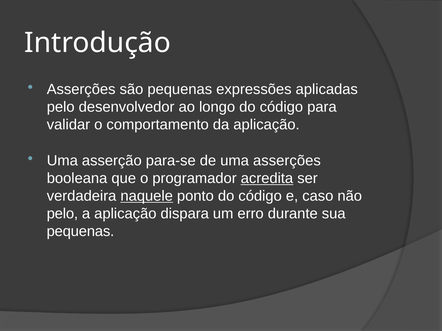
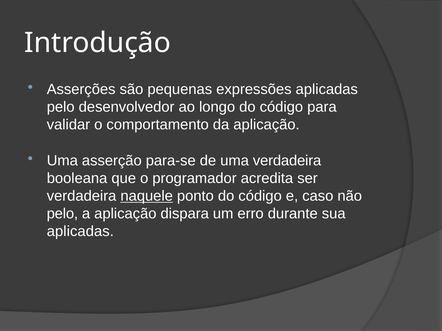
uma asserções: asserções -> verdadeira (287, 161)
acredita underline: present -> none (267, 179)
pequenas: pequenas -> aplicadas (80, 232)
